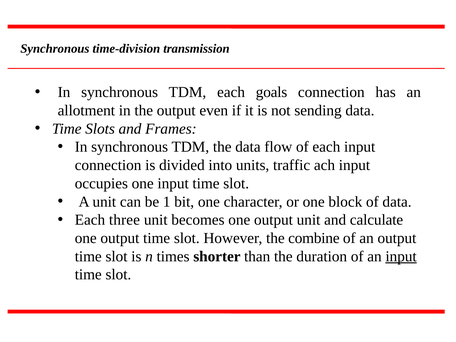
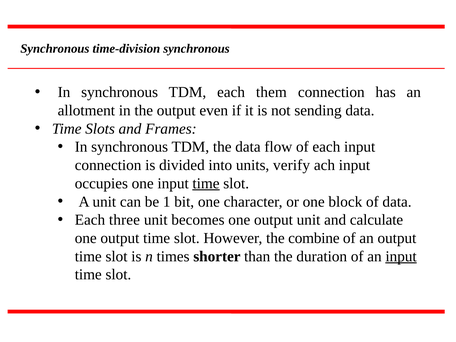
time-division transmission: transmission -> synchronous (196, 49)
goals: goals -> them (271, 92)
traffic: traffic -> verify (292, 165)
time underline: none -> present (206, 183)
